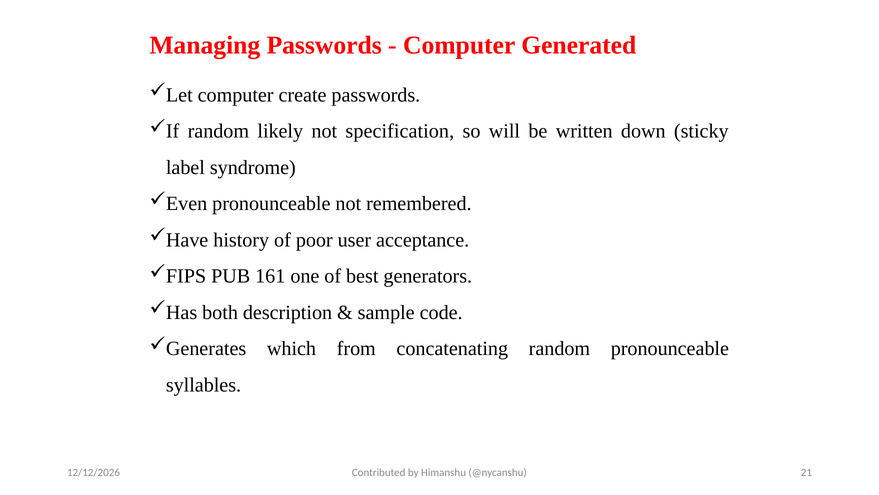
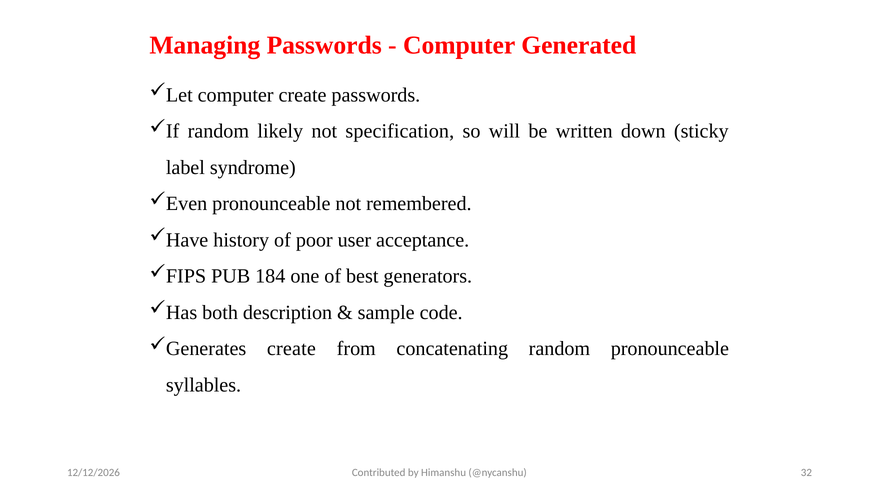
161: 161 -> 184 (270, 276)
which: which -> create (291, 348)
21: 21 -> 32 (806, 472)
